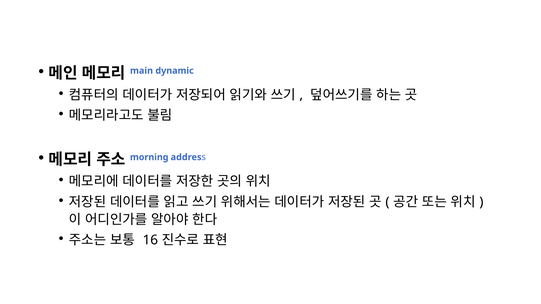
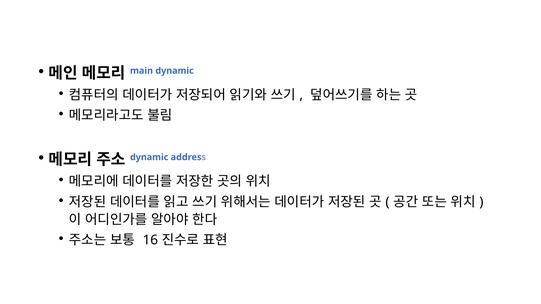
morning: morning -> dynamic (149, 157)
